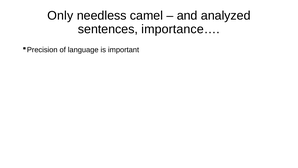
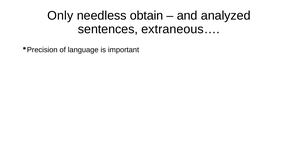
camel: camel -> obtain (147, 16)
importance…: importance… -> extraneous… (181, 29)
